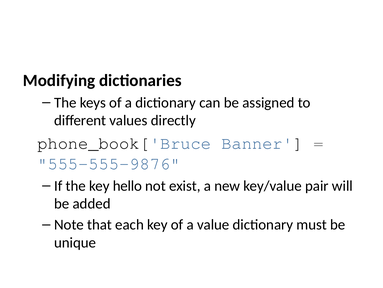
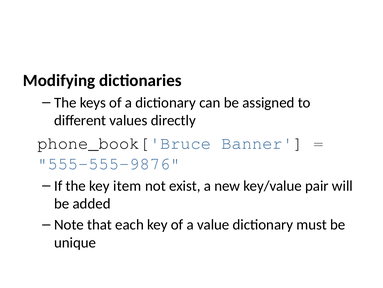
hello: hello -> item (127, 185)
